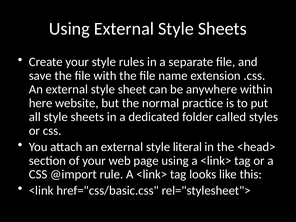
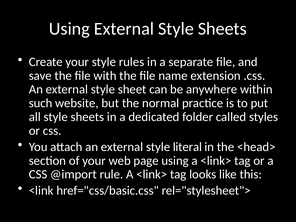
here: here -> such (41, 103)
